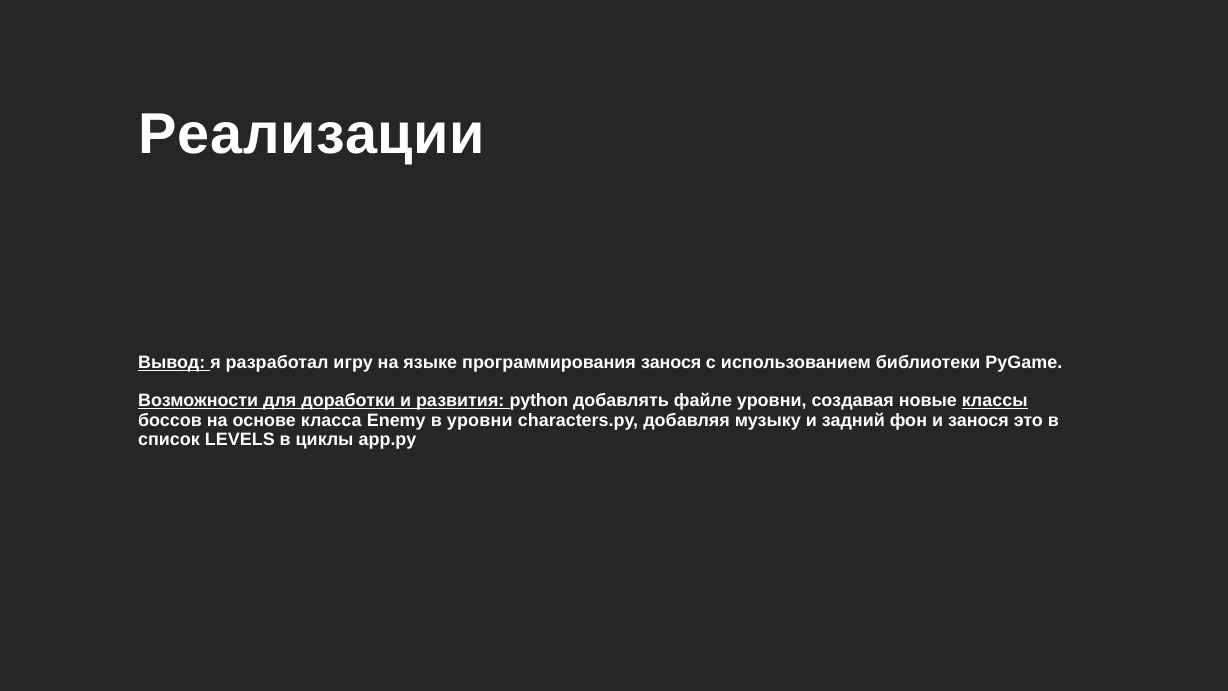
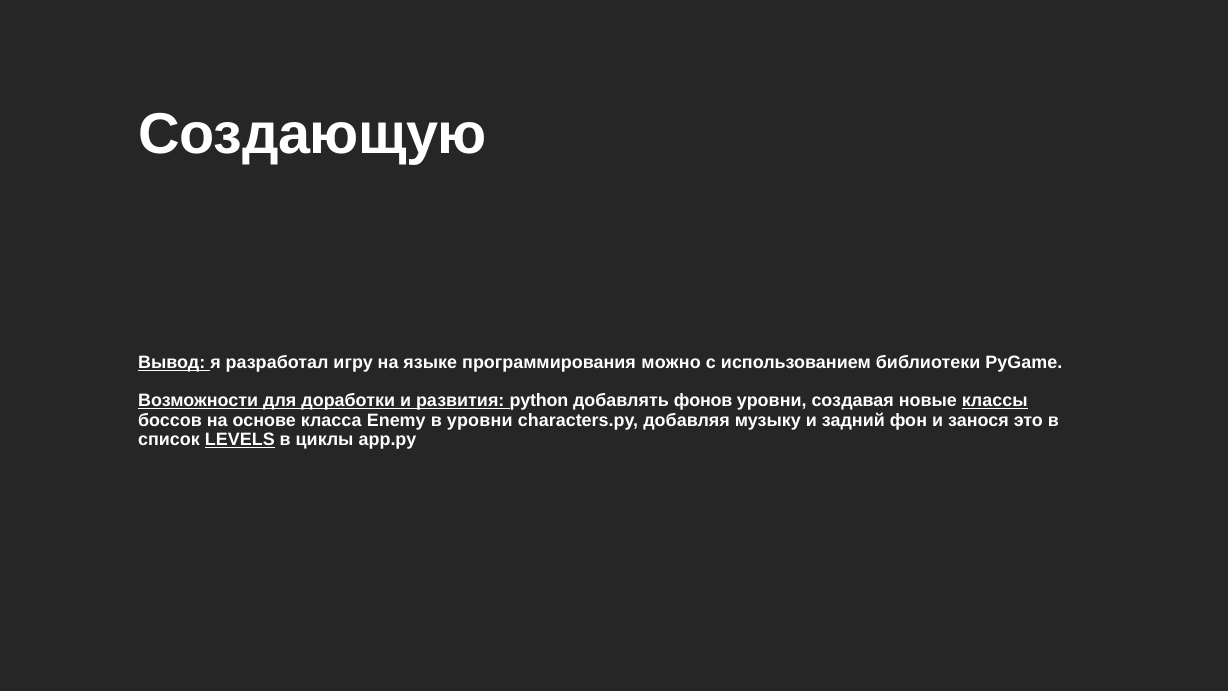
Реализации: Реализации -> Создающую (313, 134)
программирования занося: занося -> можно (671, 362)
файле: файле -> фонов (703, 401)
LEVELS underline: none -> present (240, 440)
